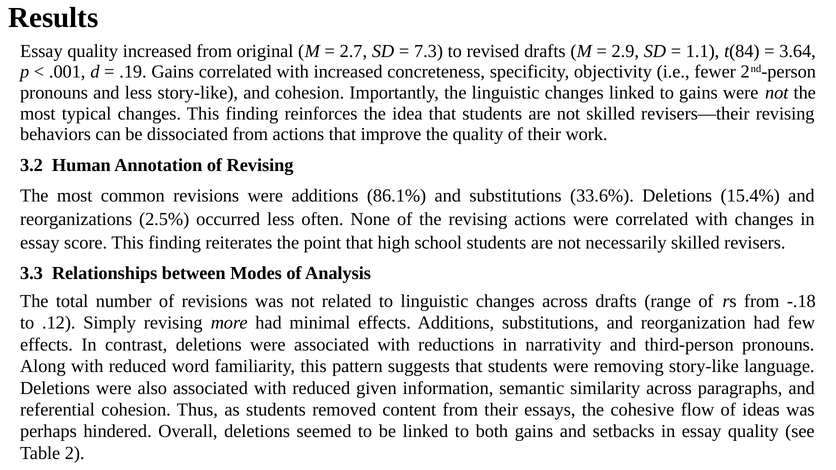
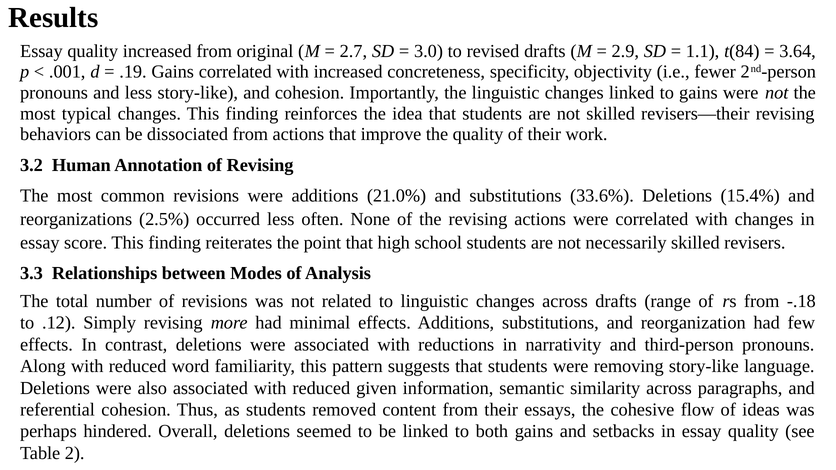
7.3: 7.3 -> 3.0 (429, 51)
86.1%: 86.1% -> 21.0% (397, 196)
